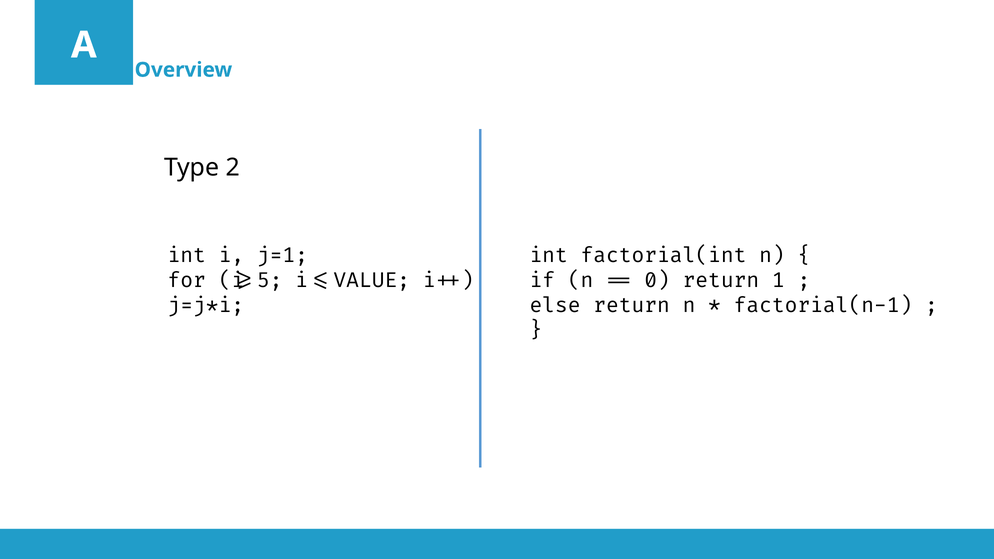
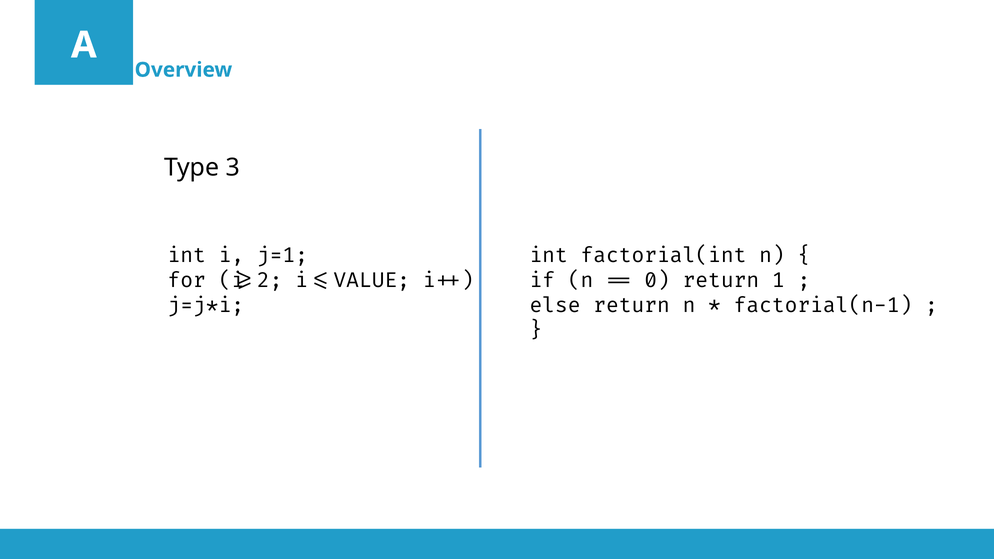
2: 2 -> 3 (233, 167)
i=5: i=5 -> i=2 (251, 280)
